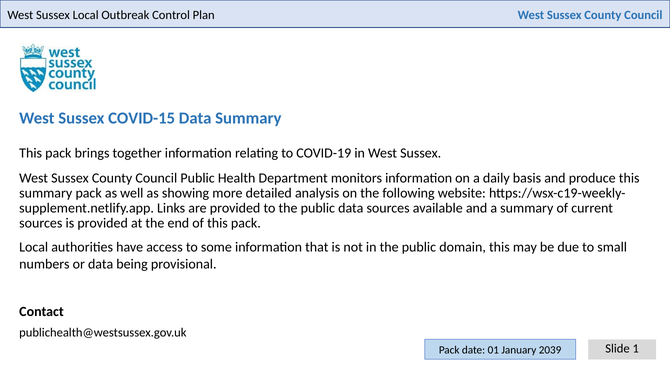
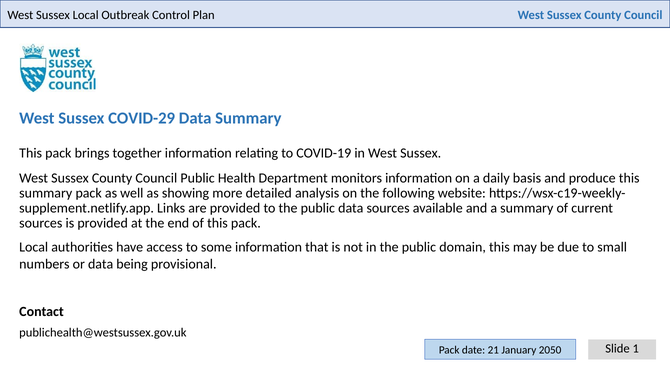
COVID-15: COVID-15 -> COVID-29 (142, 118)
01: 01 -> 21 (493, 350)
2039: 2039 -> 2050 (550, 350)
